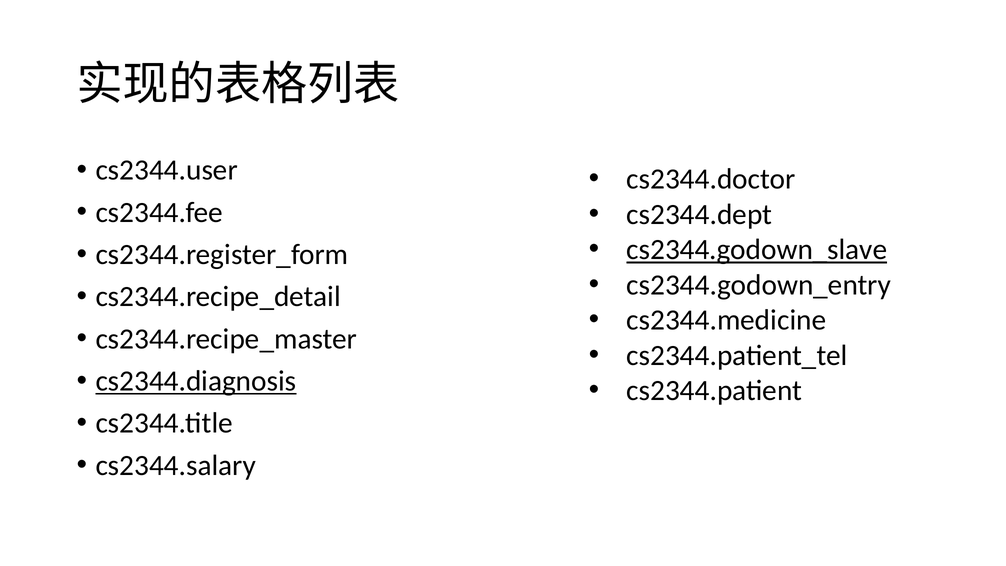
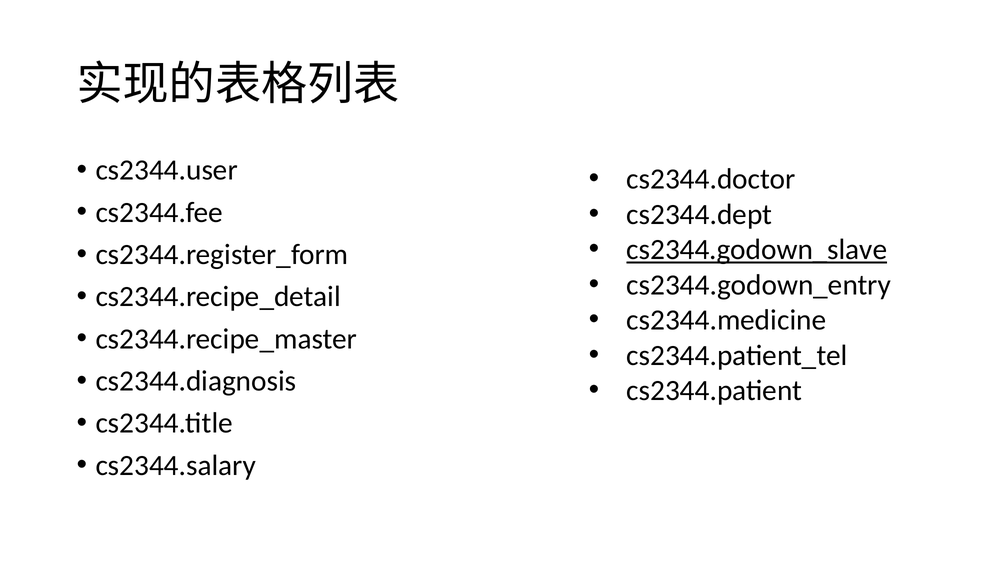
cs2344.diagnosis underline: present -> none (196, 381)
